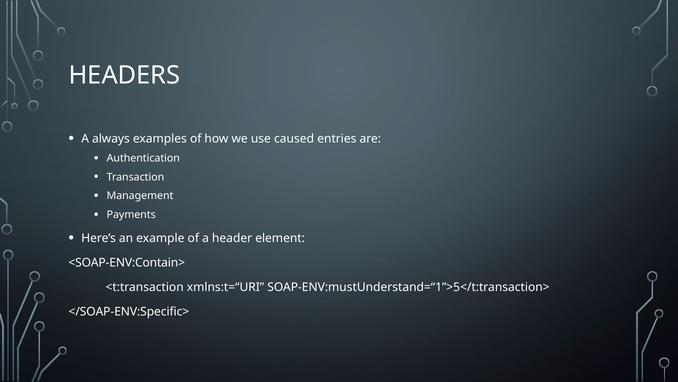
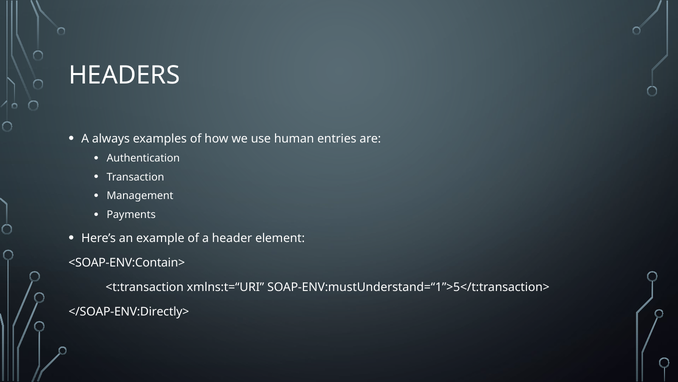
caused: caused -> human (294, 139)
</SOAP-ENV:Specific>: </SOAP-ENV:Specific> -> </SOAP-ENV:Directly> (129, 311)
